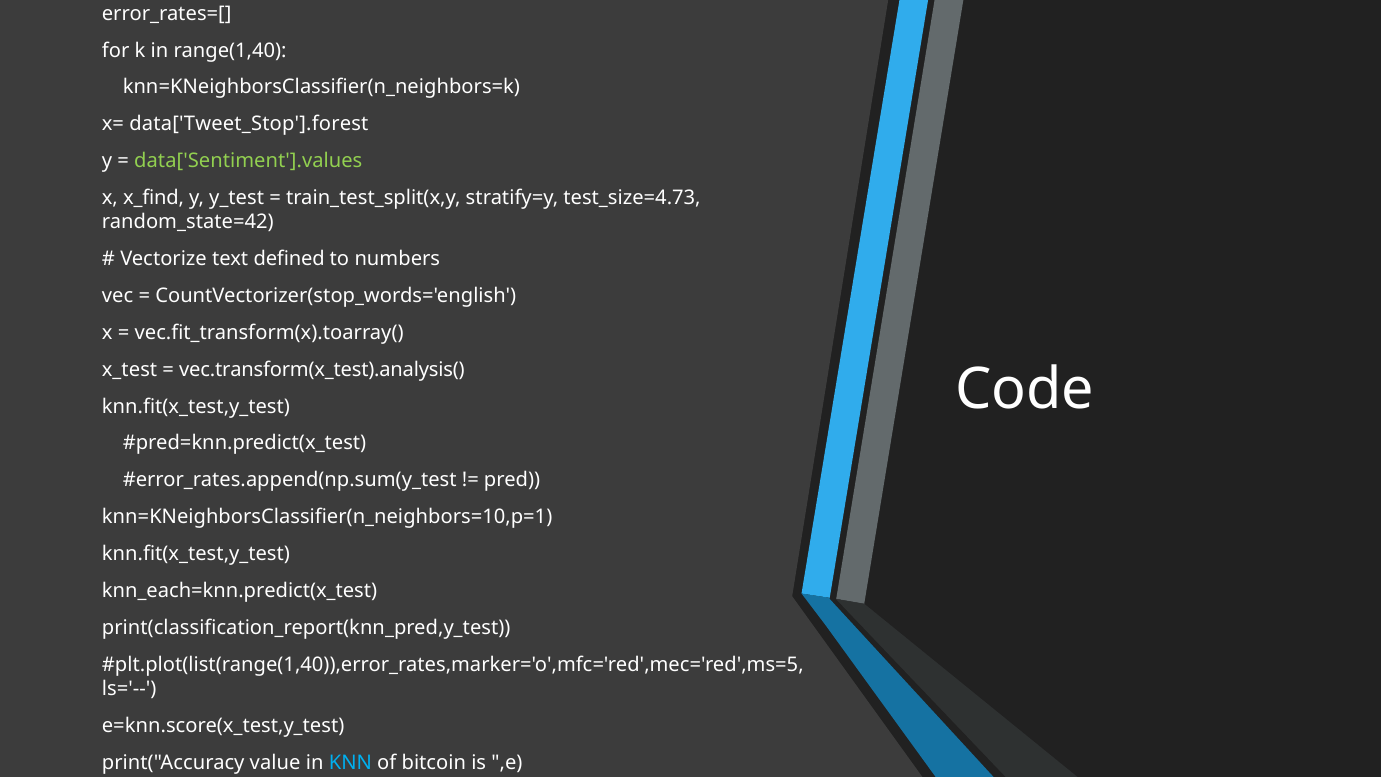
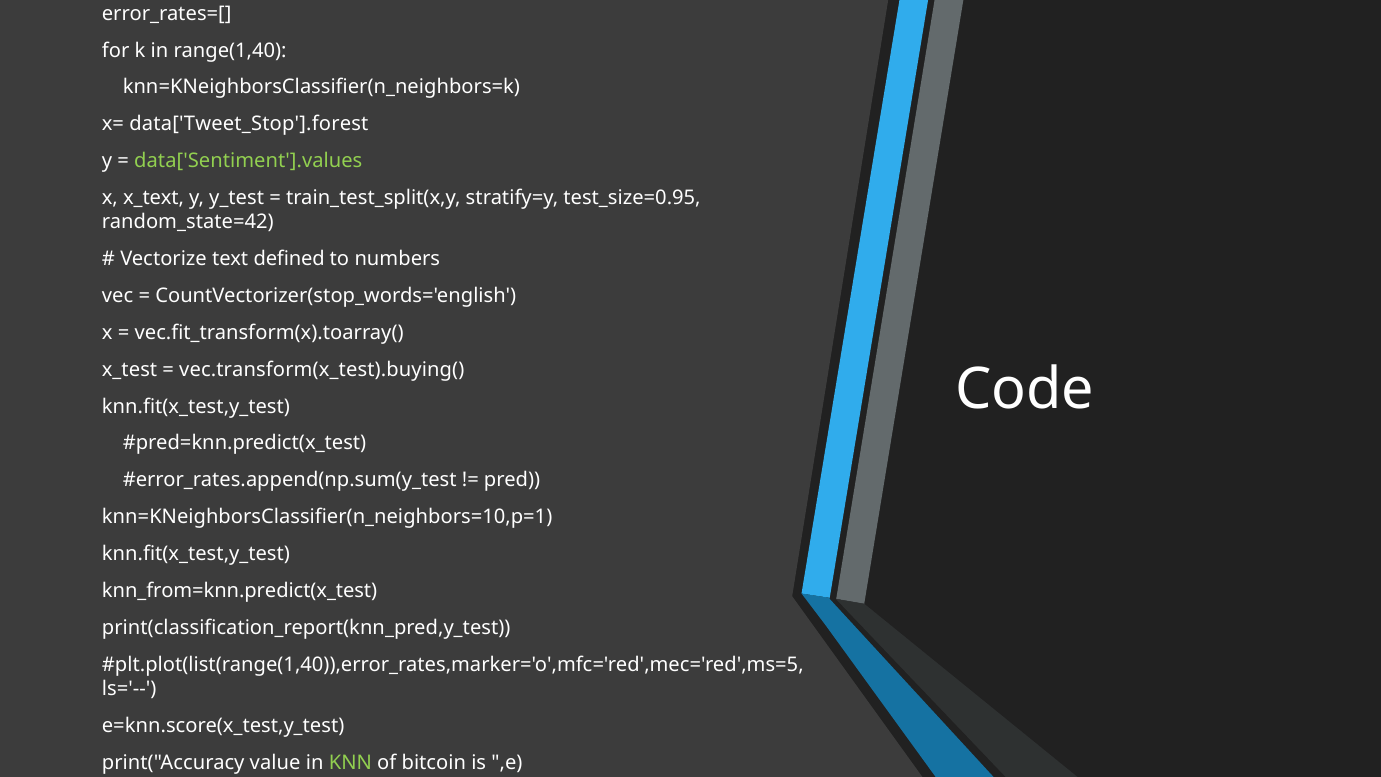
x_find: x_find -> x_text (154, 198)
test_size=4.73: test_size=4.73 -> test_size=0.95 (632, 198)
vec.transform(x_test).analysis(: vec.transform(x_test).analysis( -> vec.transform(x_test).buying( (322, 369)
knn_each=knn.predict(x_test: knn_each=knn.predict(x_test -> knn_from=knn.predict(x_test (240, 591)
KNN colour: light blue -> light green (350, 762)
